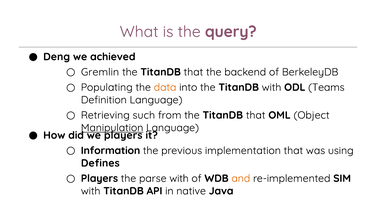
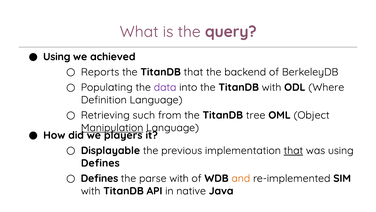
Deng: Deng -> Using (57, 57)
Gremlin: Gremlin -> Reports (100, 72)
data colour: orange -> purple (165, 87)
Teams: Teams -> Where (326, 87)
from the TitanDB that: that -> tree (256, 115)
Information: Information -> Displayable (110, 150)
that underline: none -> present (293, 150)
Players: Players -> Defines (99, 178)
